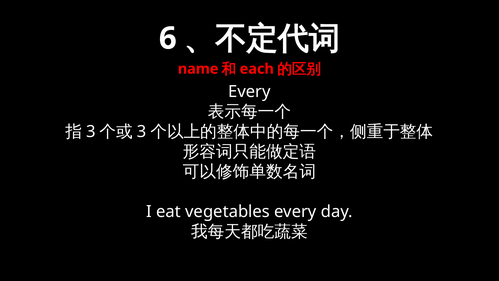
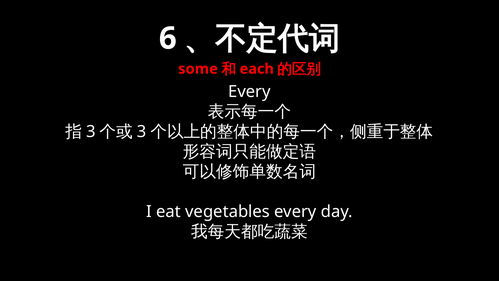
name: name -> some (198, 69)
